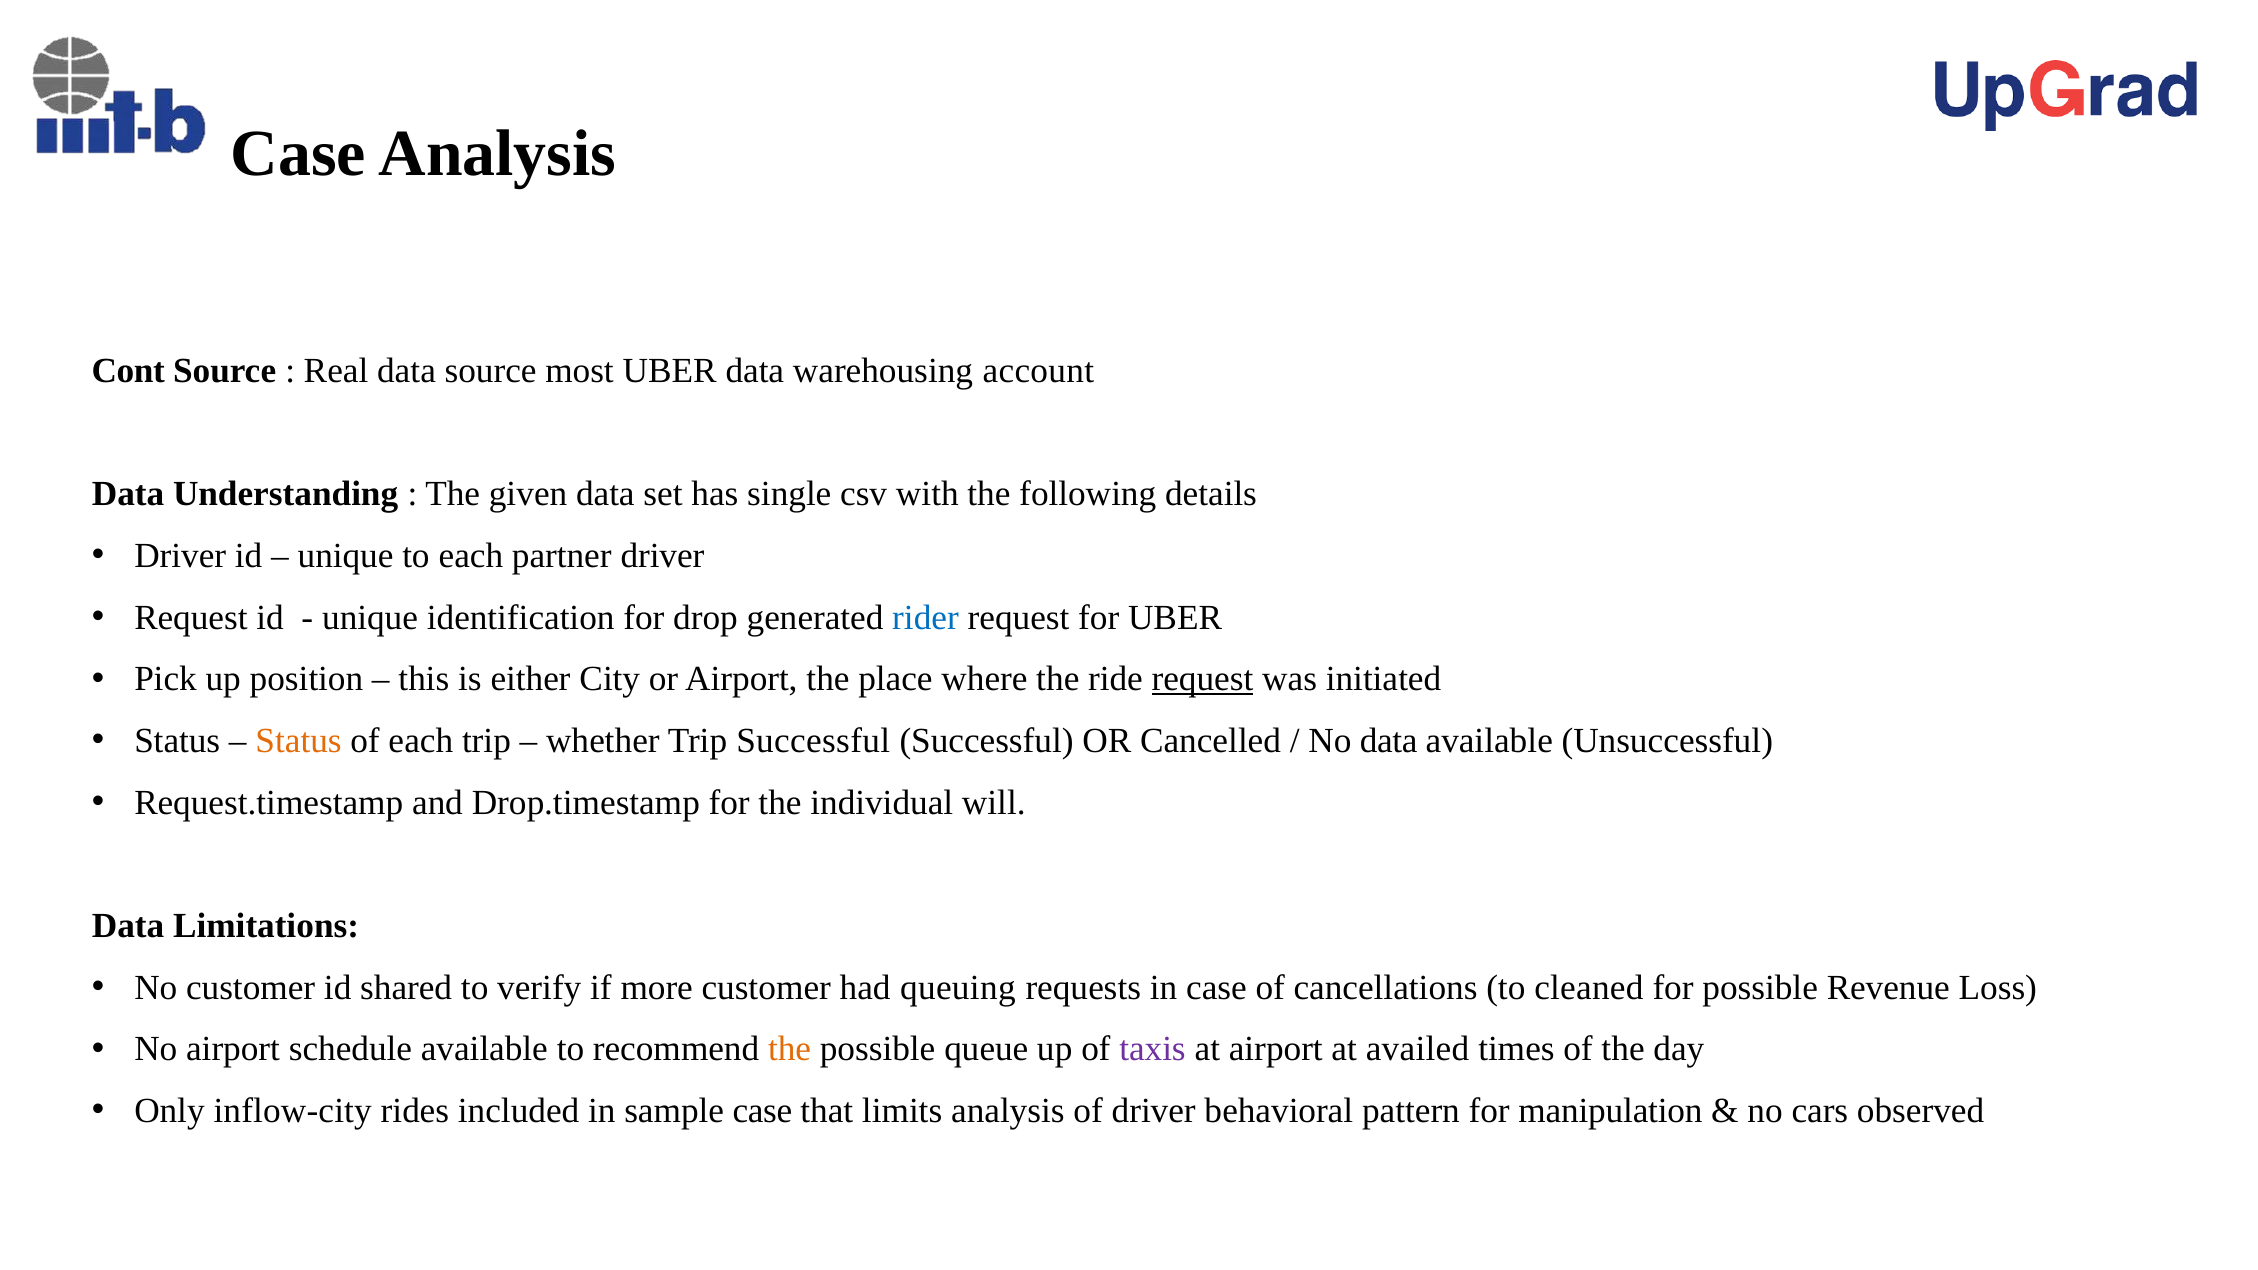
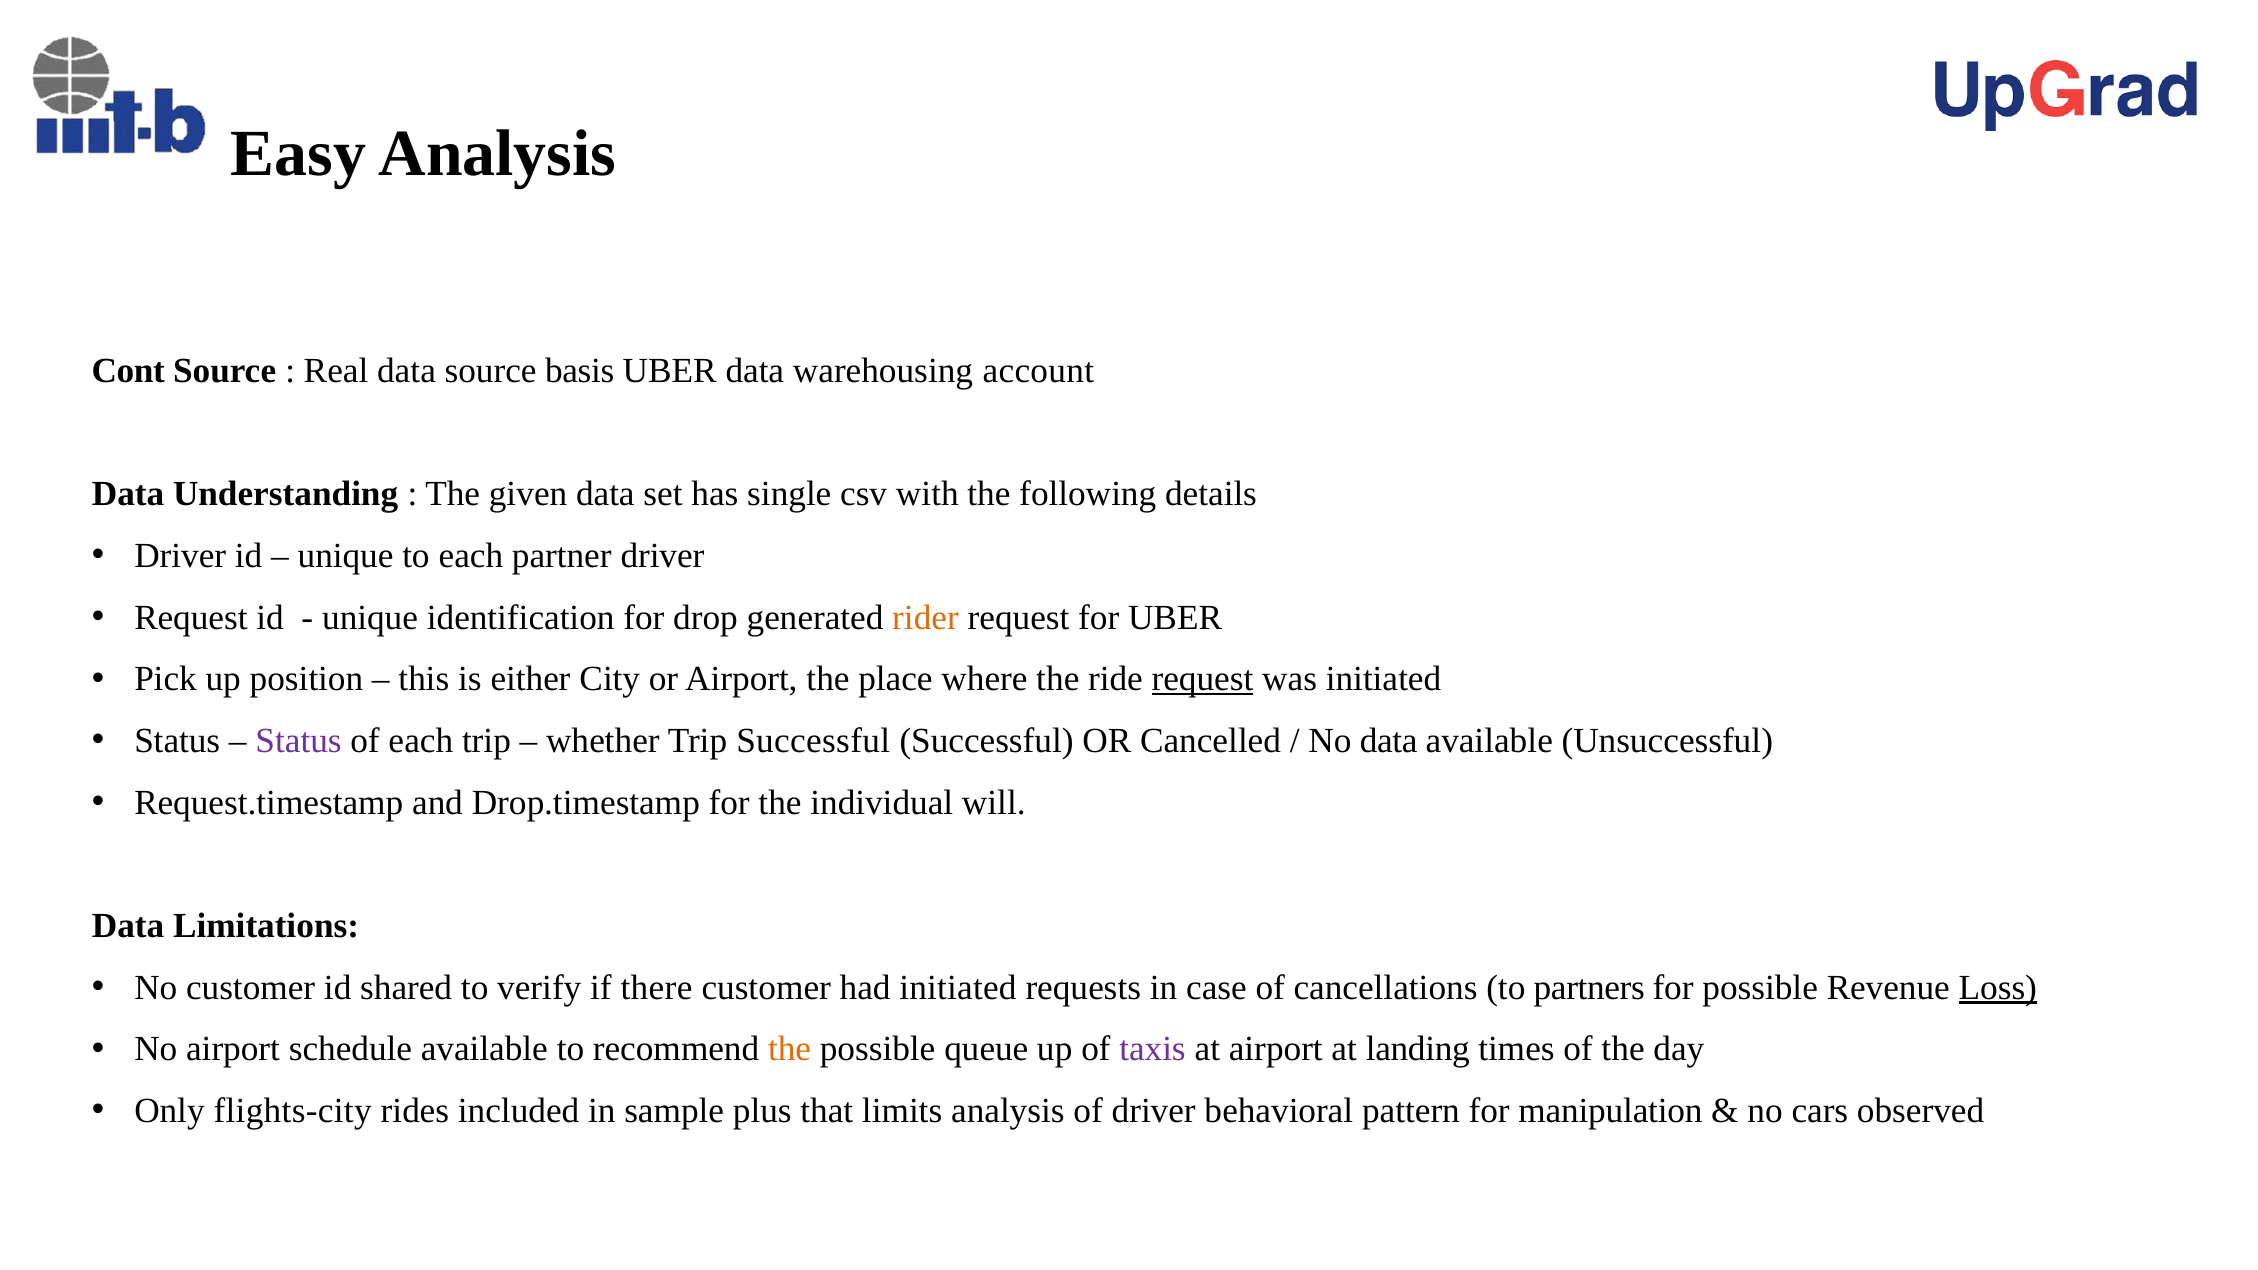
Case: Case -> Easy (299, 153)
most: most -> basis (580, 371)
rider colour: blue -> orange (926, 617)
Status colour: orange -> purple (299, 741)
more: more -> there (656, 987)
had queuing: queuing -> initiated (958, 987)
cleaned: cleaned -> partners (1589, 987)
Loss underline: none -> present (1998, 987)
availed: availed -> landing (1418, 1049)
inflow-city: inflow-city -> flights-city (293, 1111)
sample case: case -> plus (762, 1111)
